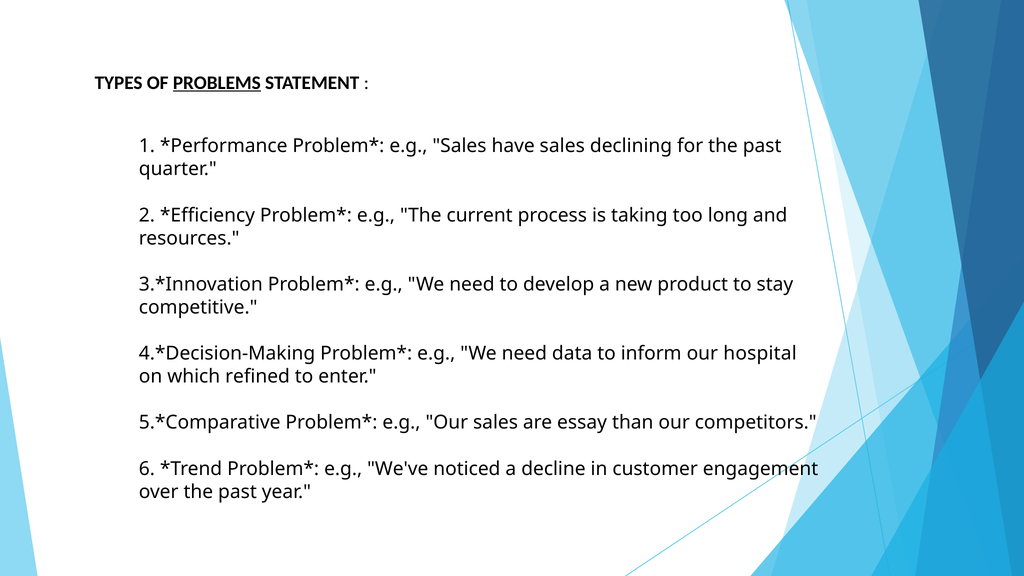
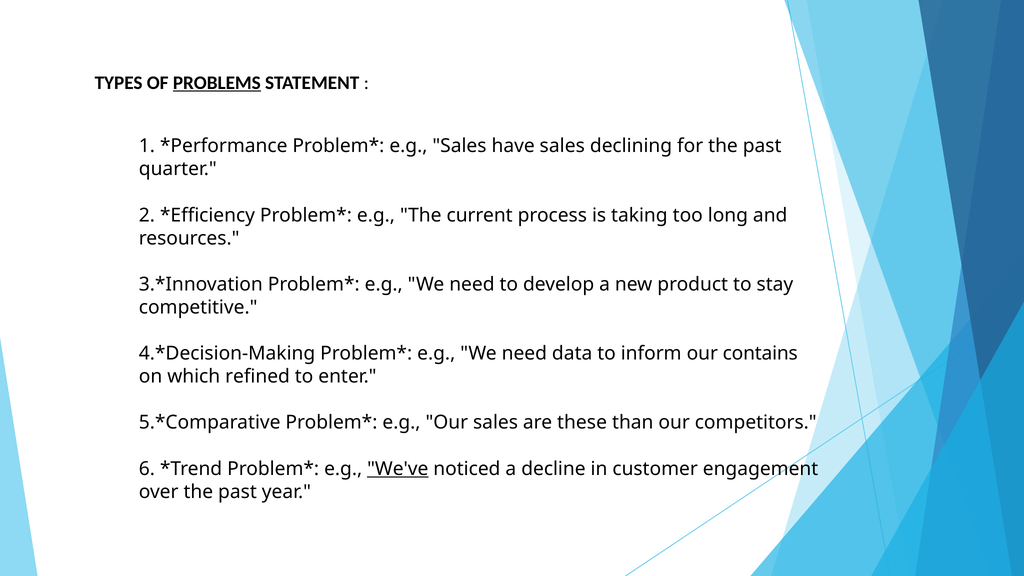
hospital: hospital -> contains (760, 353)
essay: essay -> these (582, 423)
We've underline: none -> present (398, 469)
